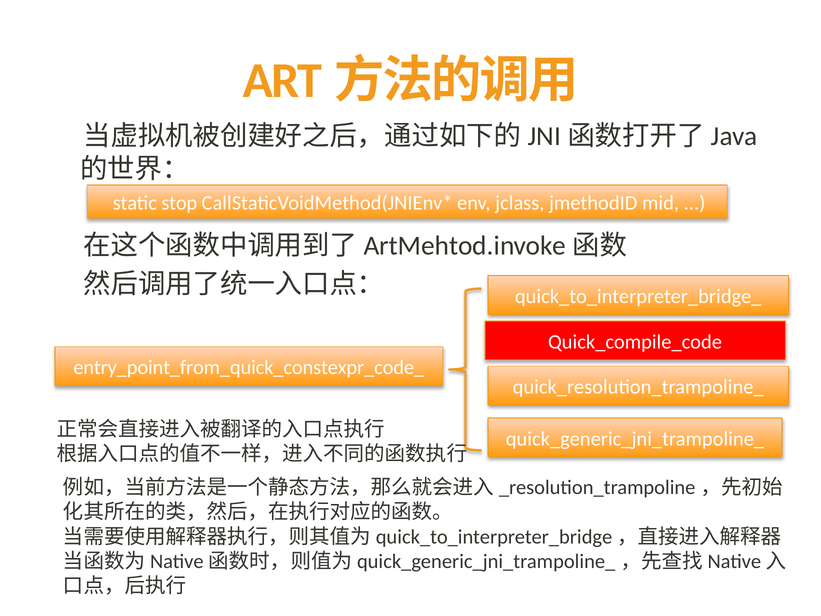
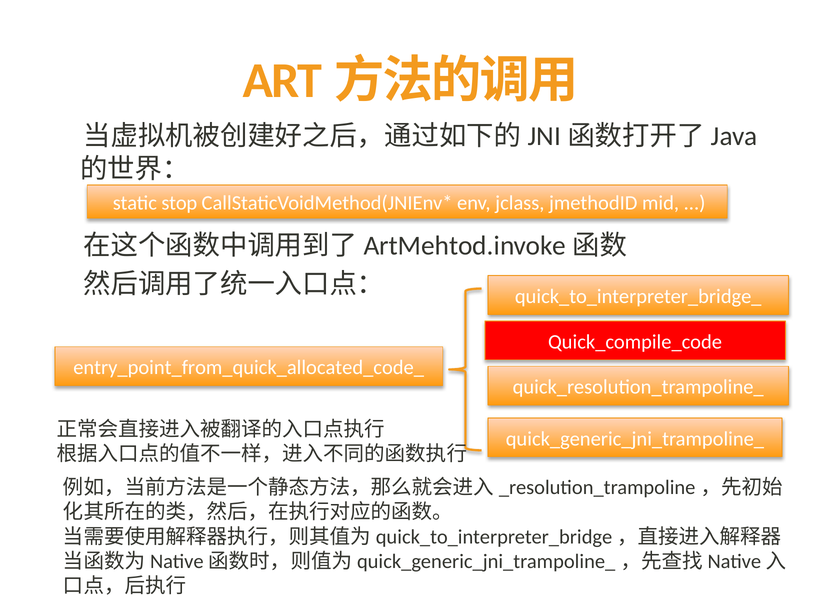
entry_point_from_quick_constexpr_code_: entry_point_from_quick_constexpr_code_ -> entry_point_from_quick_allocated_code_ (249, 367)
